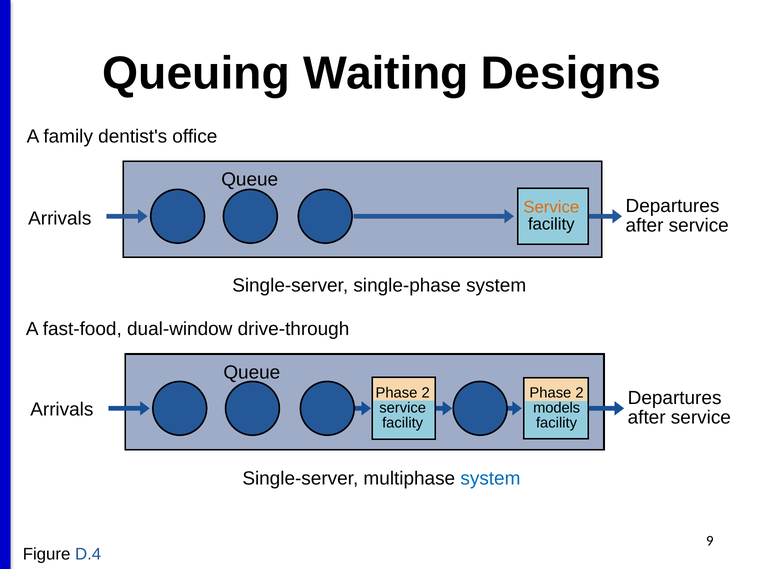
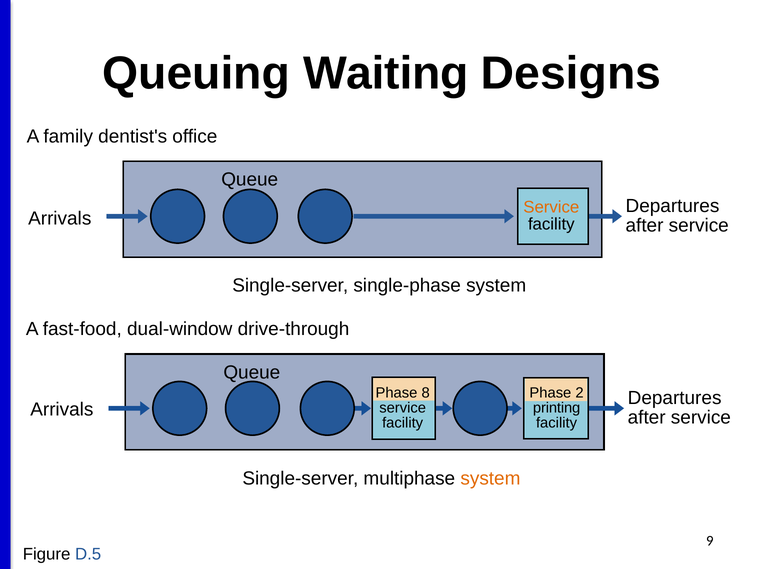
2: 2 -> 8 (426, 393)
models: models -> printing (557, 408)
system colour: blue -> orange (490, 479)
D.4: D.4 -> D.5 (88, 554)
